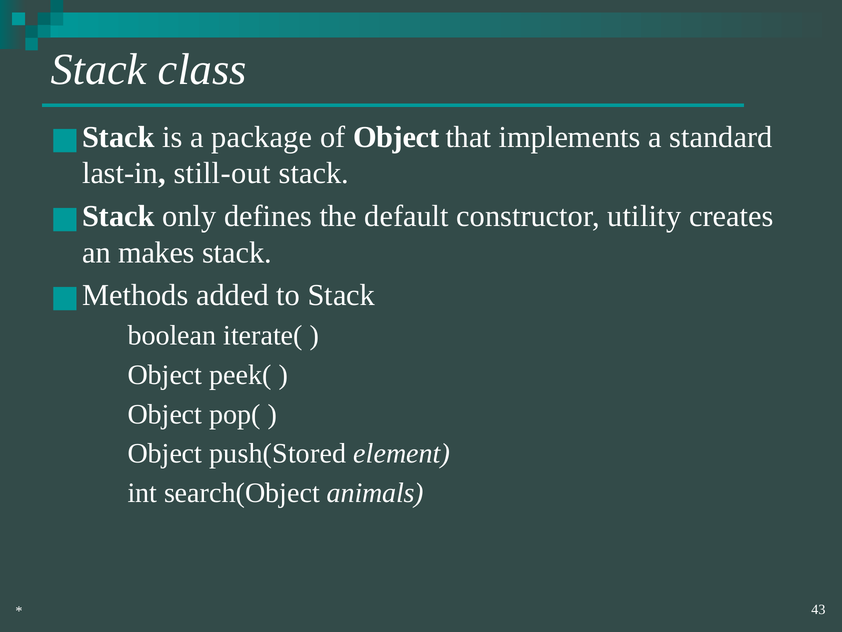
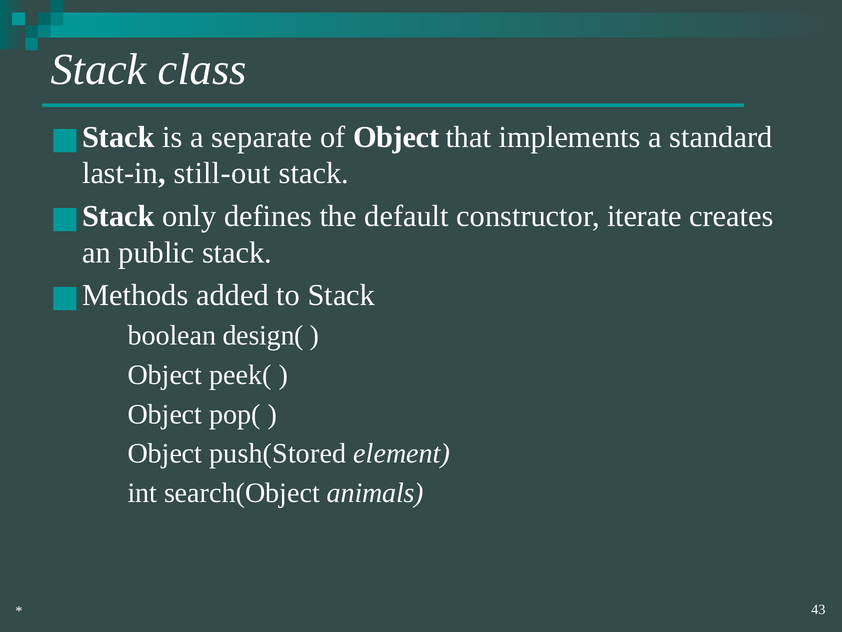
package: package -> separate (262, 137)
utility: utility -> iterate (645, 216)
makes: makes -> public (156, 252)
iterate(: iterate( -> design( (263, 335)
